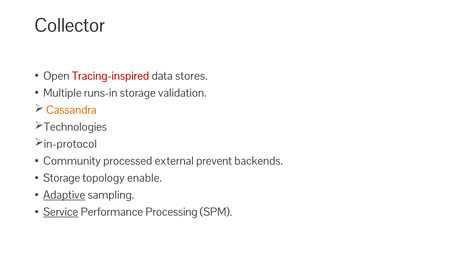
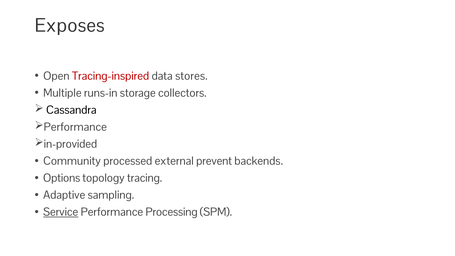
Collector: Collector -> Exposes (70, 26)
validation: validation -> collectors (182, 93)
Cassandra colour: orange -> black (71, 110)
Technologies: Technologies -> Performance (75, 127)
in-protocol: in-protocol -> in-provided (70, 144)
Storage: Storage -> Options (62, 178)
enable: enable -> tracing (145, 178)
Adaptive underline: present -> none (64, 195)
